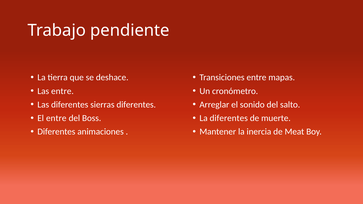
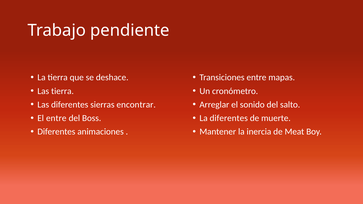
Las entre: entre -> tierra (62, 91)
sierras diferentes: diferentes -> encontrar (136, 105)
